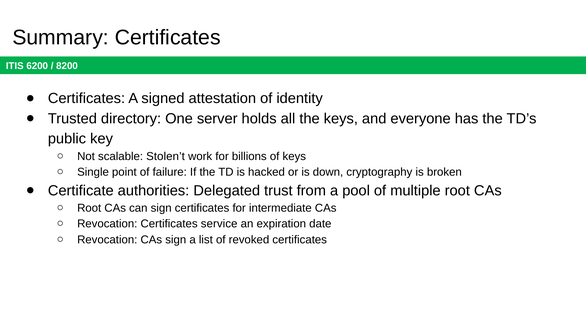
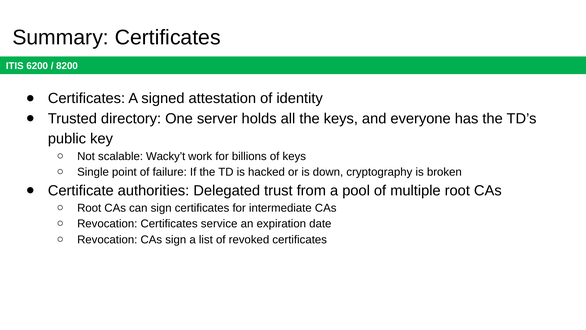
Stolen’t: Stolen’t -> Wacky’t (166, 156)
